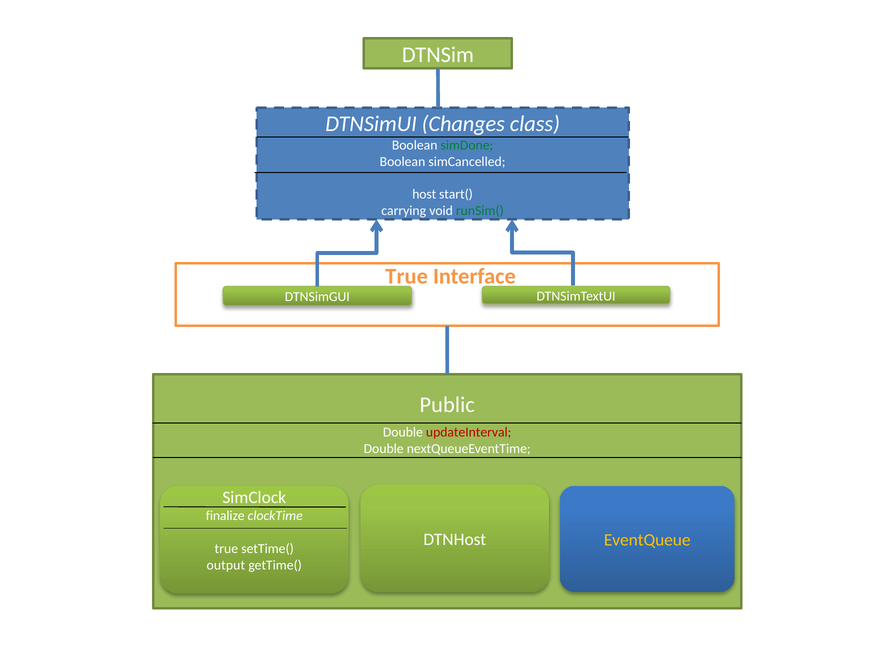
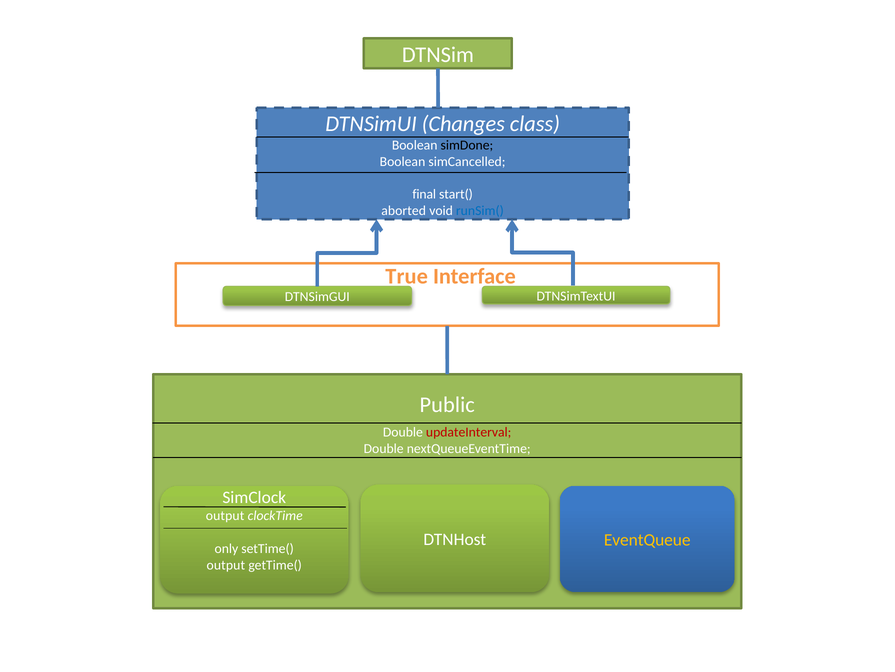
simDone colour: green -> black (467, 145)
host: host -> final (424, 194)
carrying: carrying -> aborted (404, 211)
runSim( colour: green -> blue (480, 211)
finalize: finalize -> output (225, 515)
true: true -> only (226, 548)
